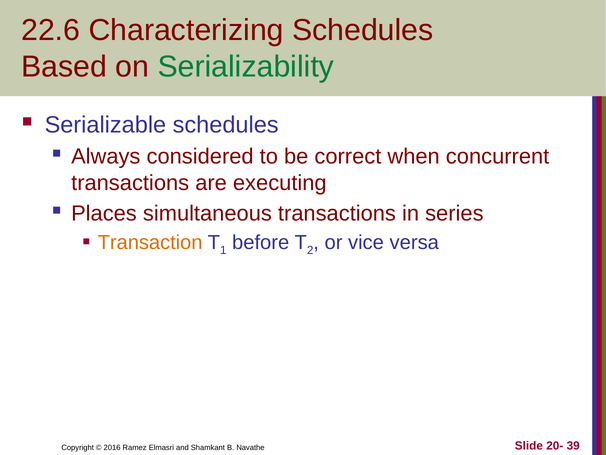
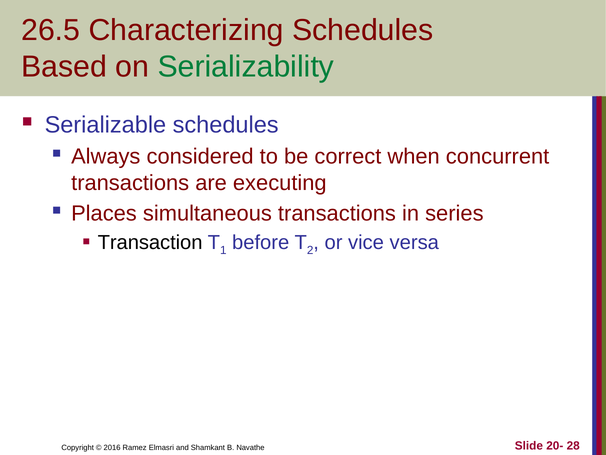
22.6: 22.6 -> 26.5 (51, 30)
Transaction colour: orange -> black (150, 242)
39: 39 -> 28 (573, 445)
